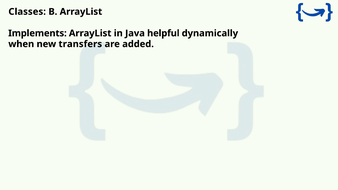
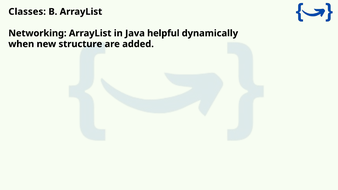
Implements: Implements -> Networking (37, 33)
transfers: transfers -> structure (80, 44)
